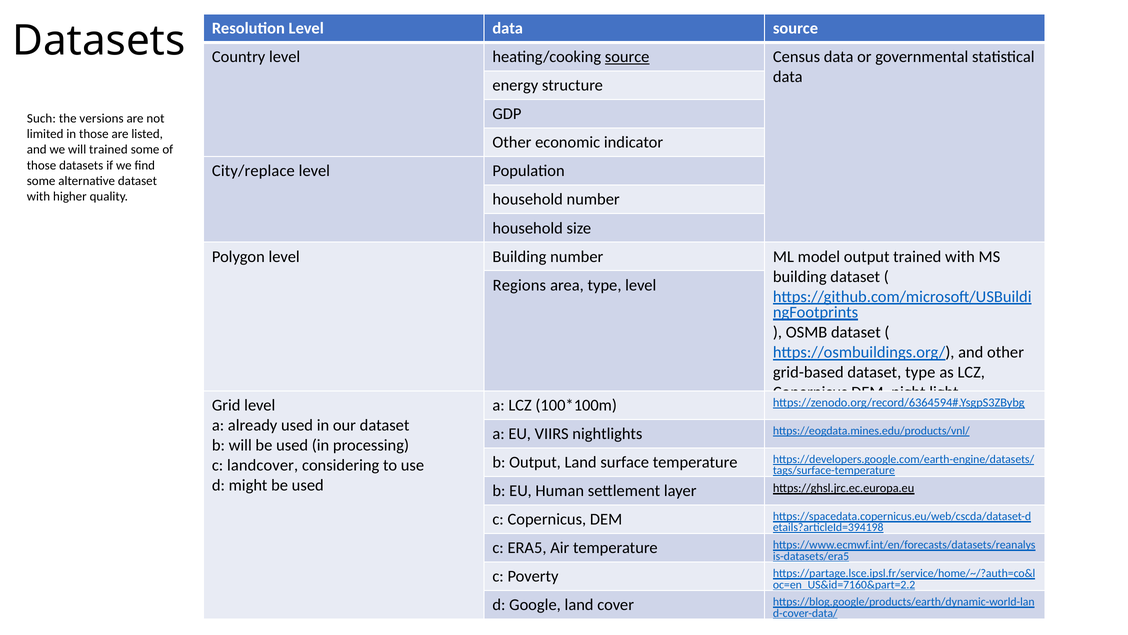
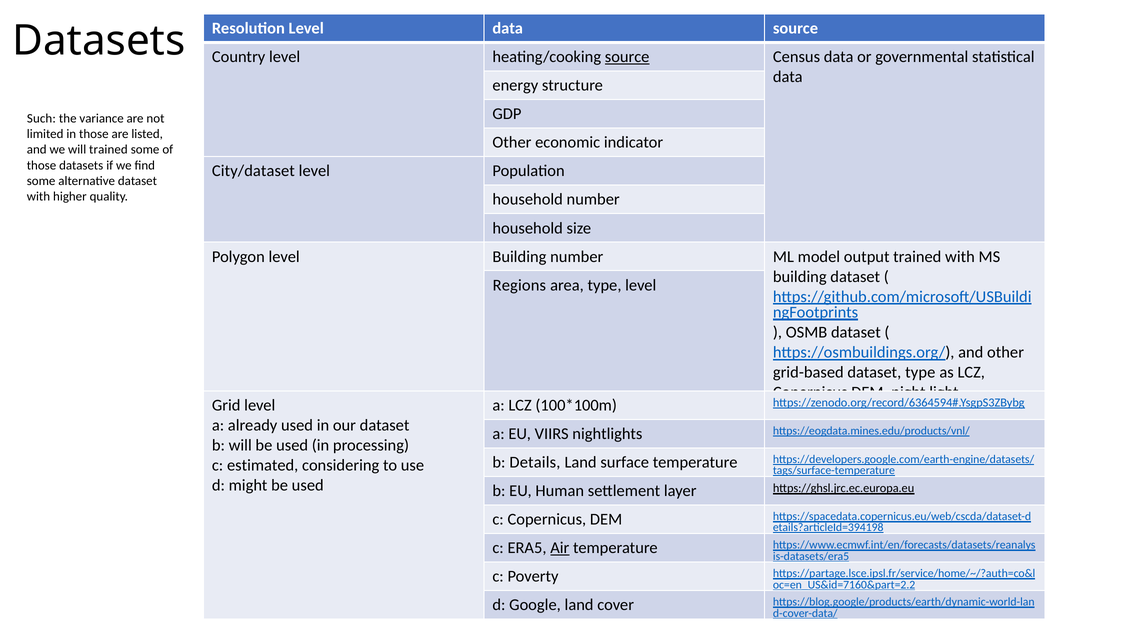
versions: versions -> variance (102, 119)
City/replace: City/replace -> City/dataset (253, 171)
b Output: Output -> Details (535, 462)
landcover: landcover -> estimated (263, 465)
Air underline: none -> present (560, 548)
